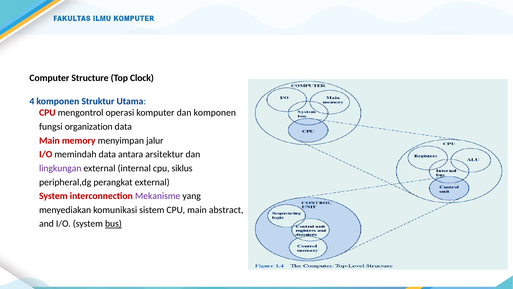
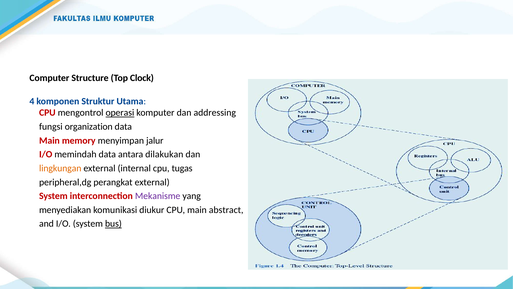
operasi underline: none -> present (120, 113)
dan komponen: komponen -> addressing (215, 113)
arsitektur: arsitektur -> dilakukan (164, 154)
lingkungan colour: purple -> orange (60, 168)
siklus: siklus -> tugas (182, 168)
sistem: sistem -> diukur (152, 210)
